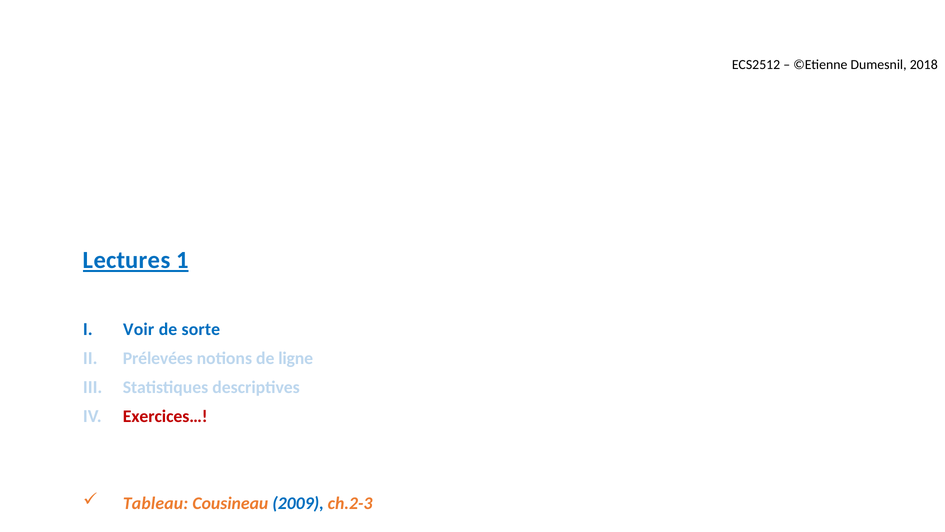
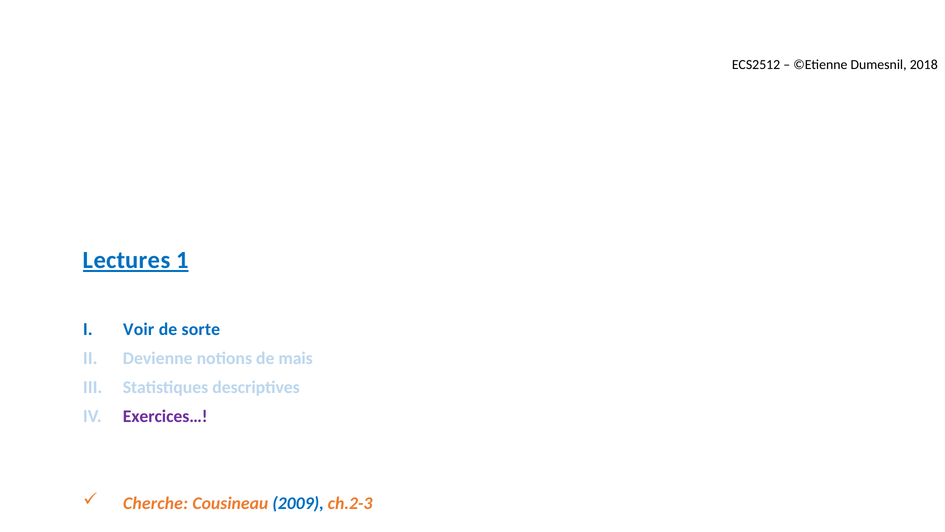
Prélevées: Prélevées -> Devienne (158, 358)
ligne: ligne -> mais (296, 358)
Exercices… colour: red -> purple (165, 416)
Tableau: Tableau -> Cherche (156, 503)
